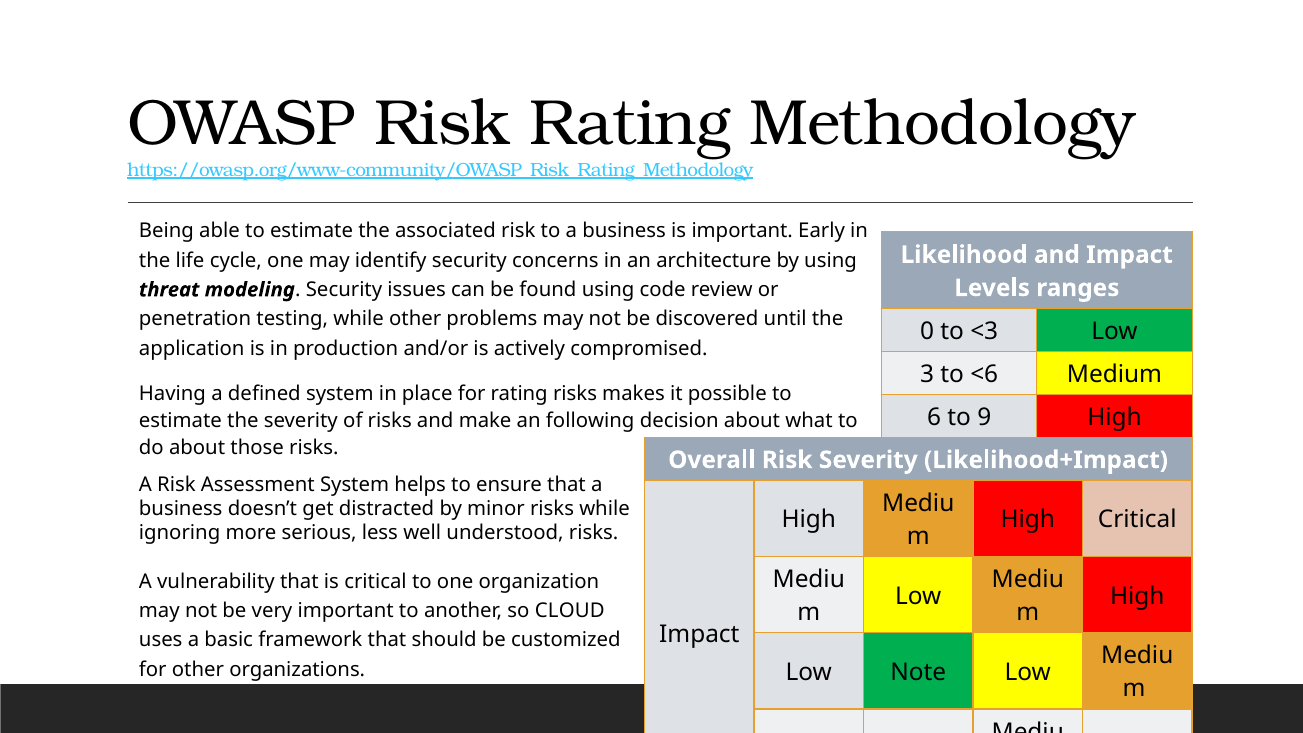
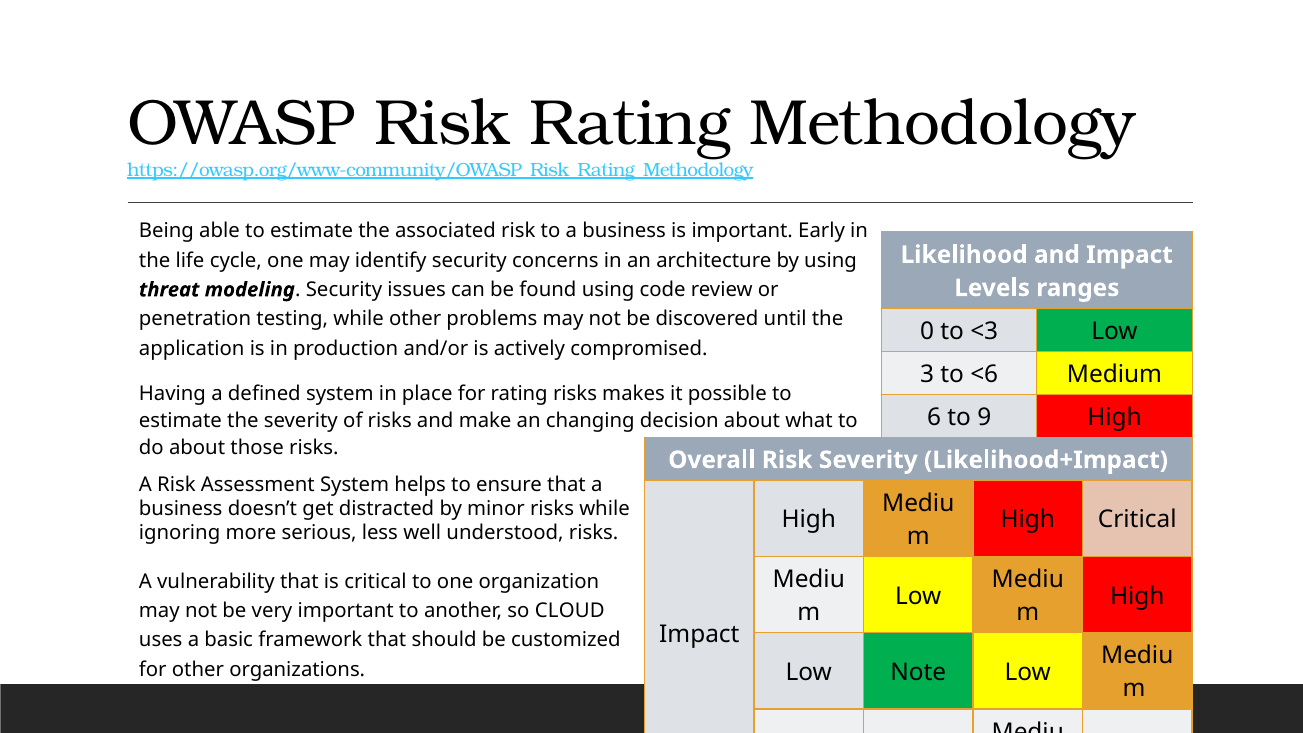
following: following -> changing (590, 421)
